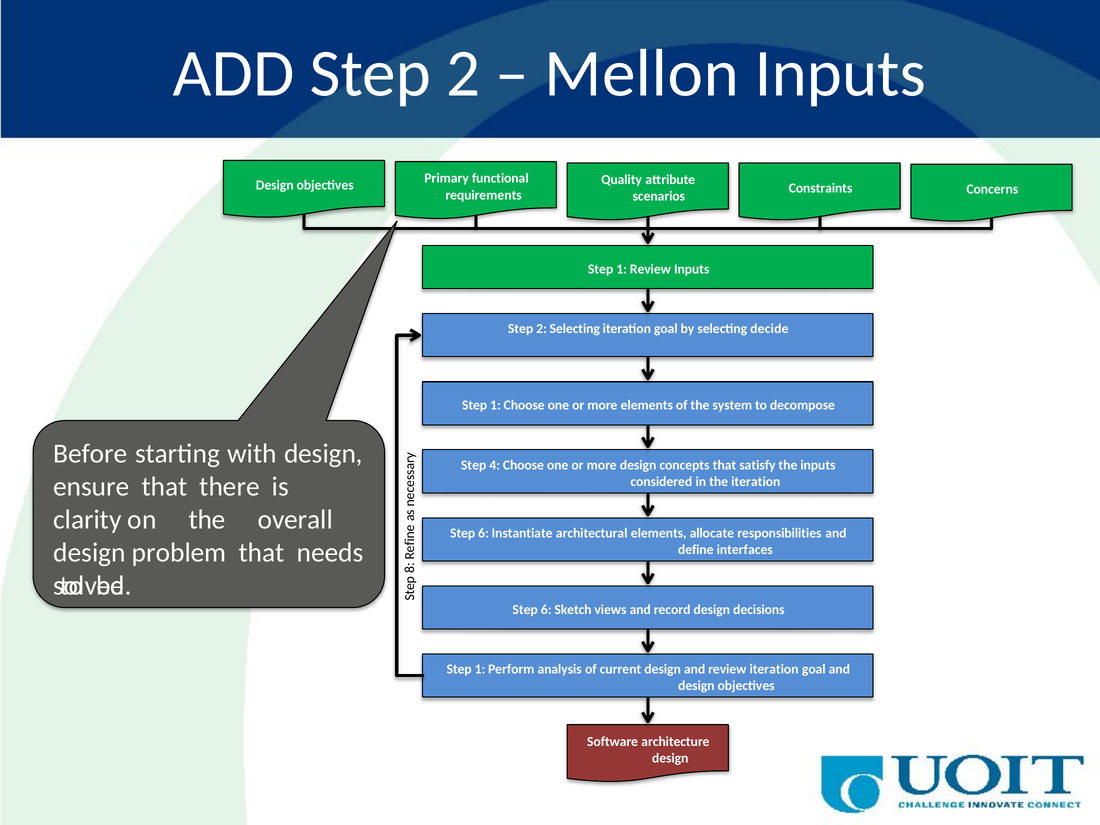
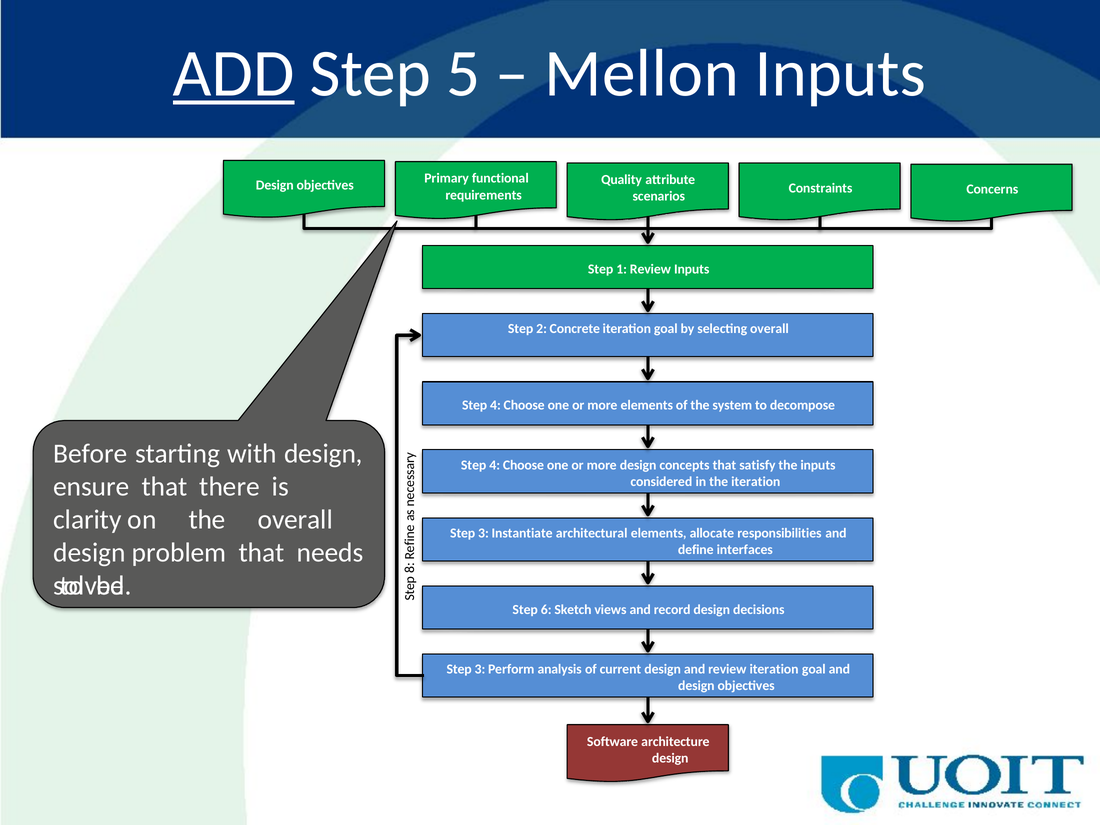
ADD underline: none -> present (234, 73)
2: 2 -> 5 (463, 73)
2 Selecting: Selecting -> Concrete (575, 329)
selecting decide: decide -> overall (769, 329)
1: 1 -> 4 (495, 405)
6: 6 -> 3 (483, 533)
1: 1 -> 3 (480, 669)
